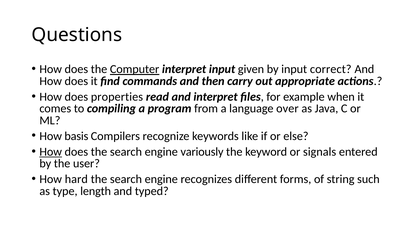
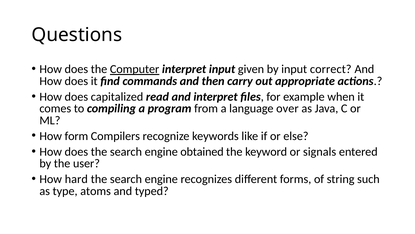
properties: properties -> capitalized (117, 97)
basis: basis -> form (76, 136)
How underline: present -> none (51, 151)
variously: variously -> obtained (202, 151)
length: length -> atoms (96, 191)
